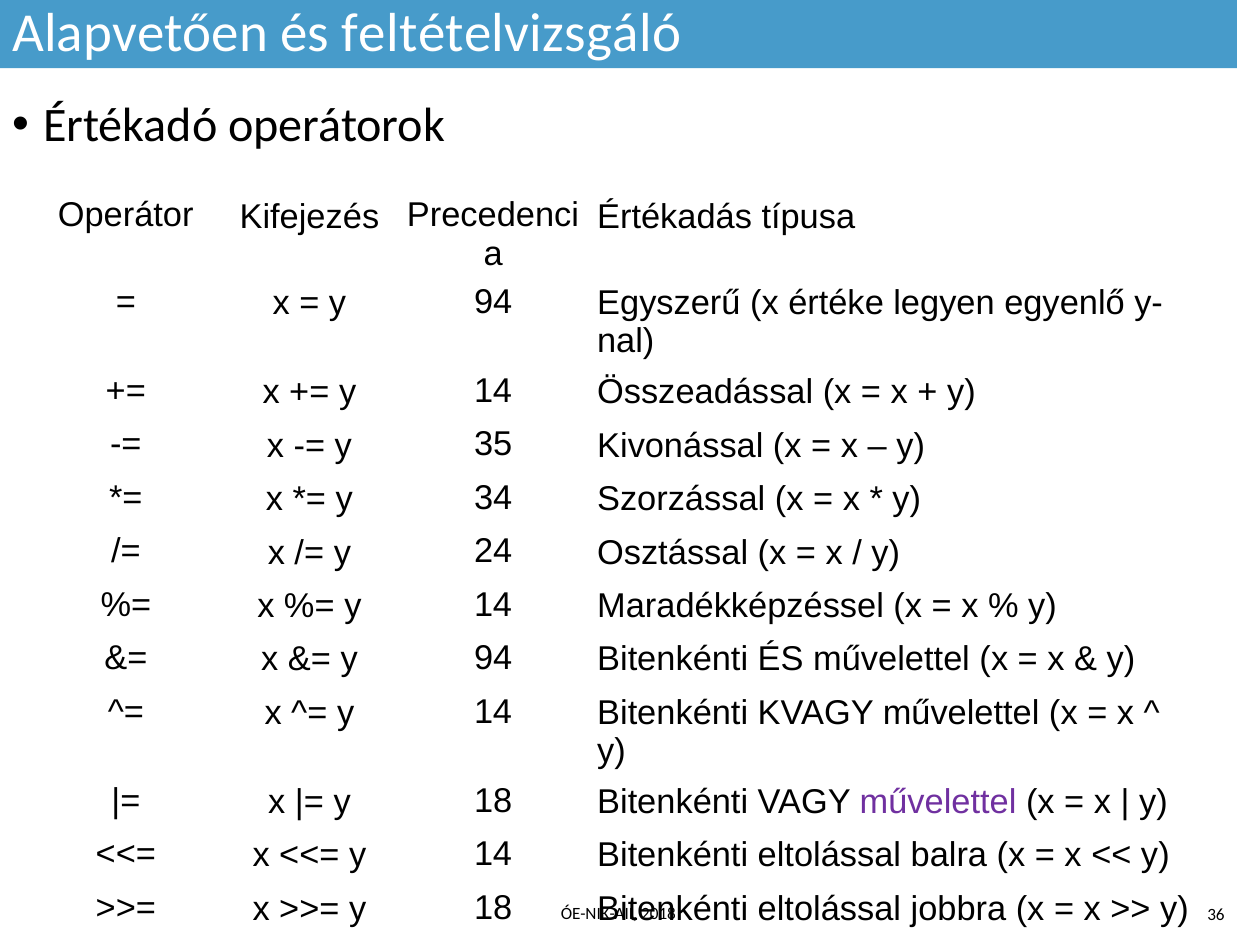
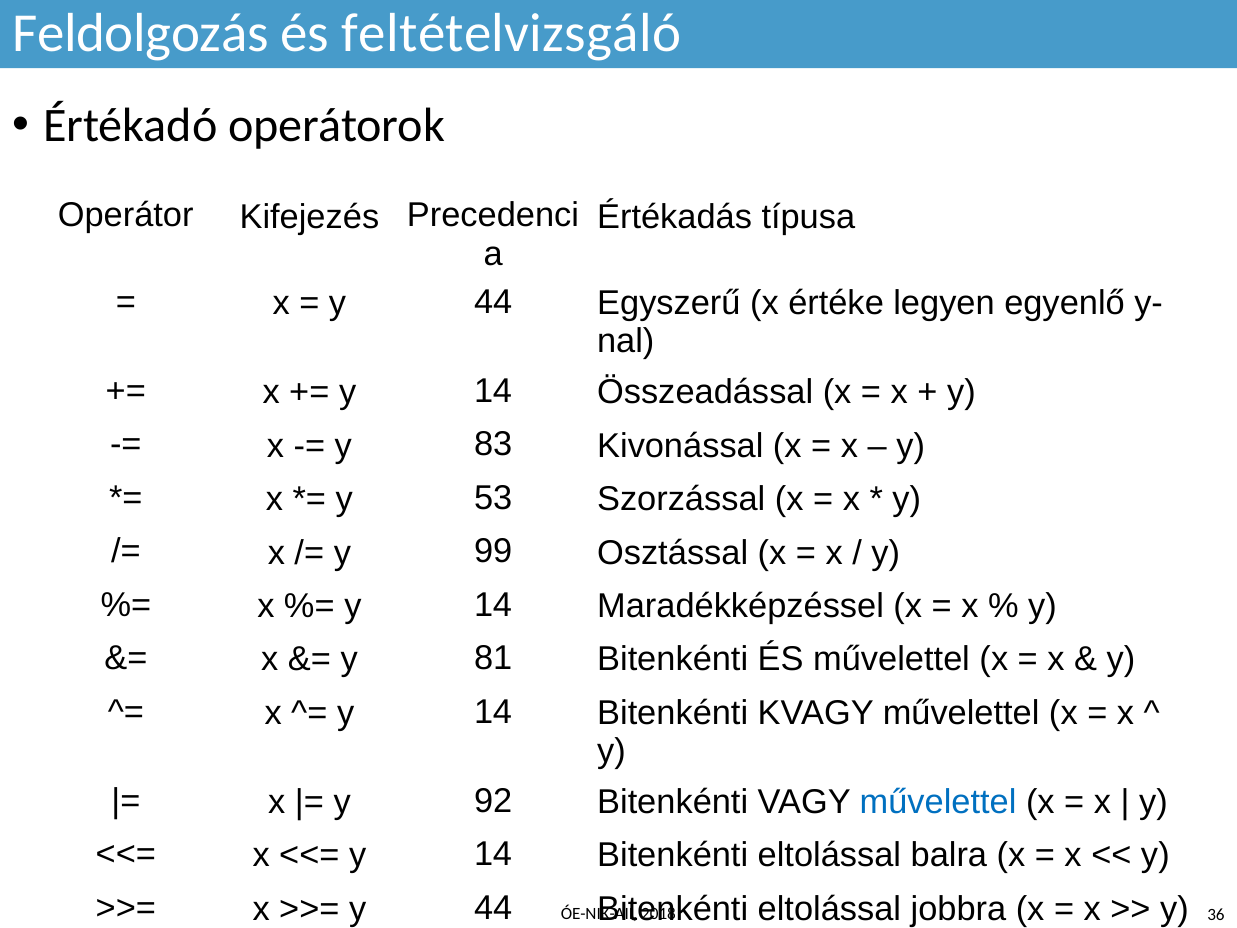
Alapvetően: Alapvetően -> Feldolgozás (140, 34)
94: 94 -> 44 (493, 302)
35: 35 -> 83 (493, 444)
34: 34 -> 53 (493, 498)
24: 24 -> 99 (493, 551)
94: 94 -> 81 (493, 658)
18: 18 -> 92 (493, 801)
művelettel colour: purple -> blue (938, 802)
18: 18 -> 44 (493, 907)
